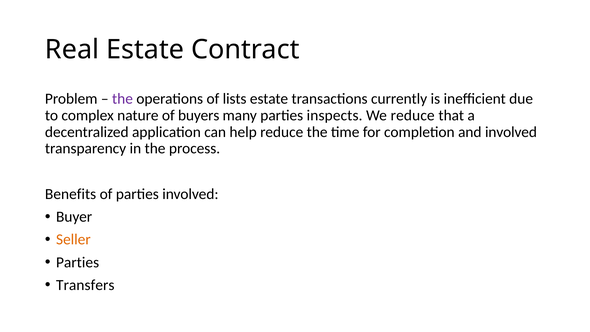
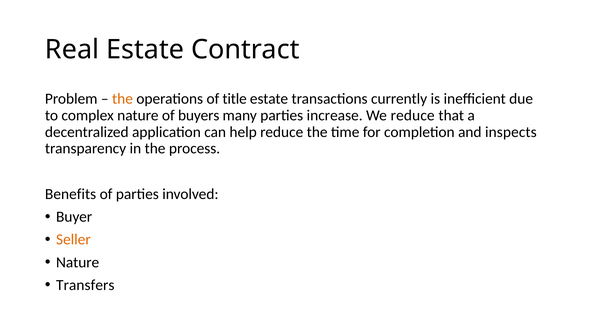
the colour: purple -> orange (122, 99)
lists: lists -> title (235, 99)
inspects: inspects -> increase (335, 115)
and involved: involved -> inspects (511, 132)
Parties: Parties -> Nature (78, 262)
